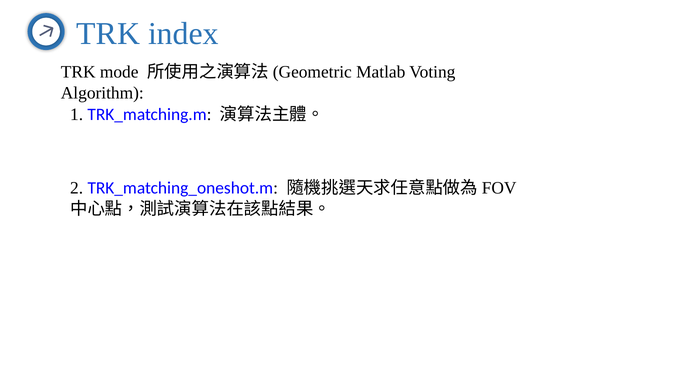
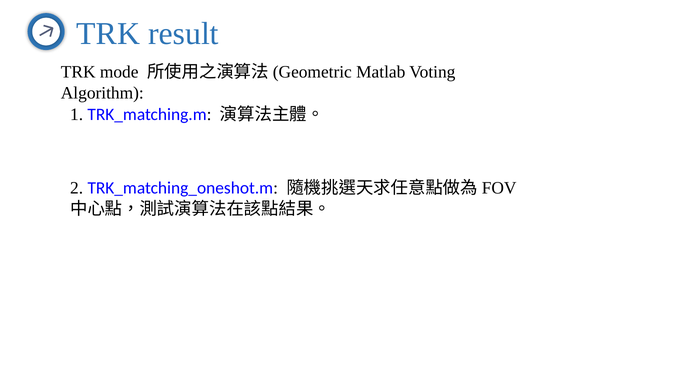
index: index -> result (183, 34)
